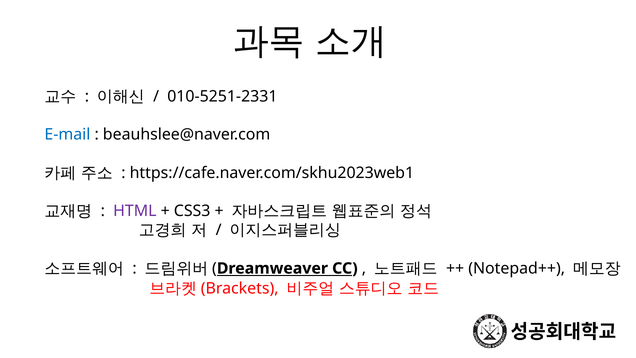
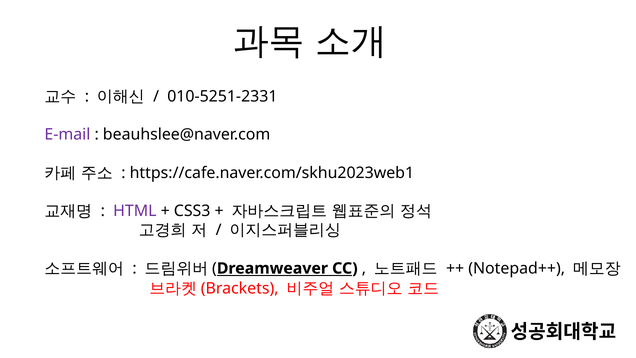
E-mail colour: blue -> purple (67, 135)
